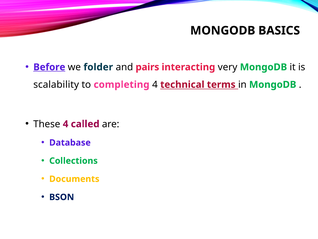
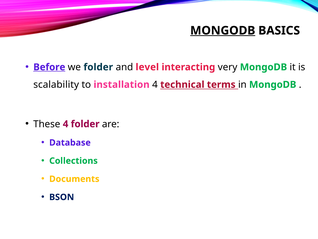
MONGODB underline: none -> present (223, 31)
pairs: pairs -> level (147, 67)
completing: completing -> installation (122, 84)
4 called: called -> folder (85, 124)
